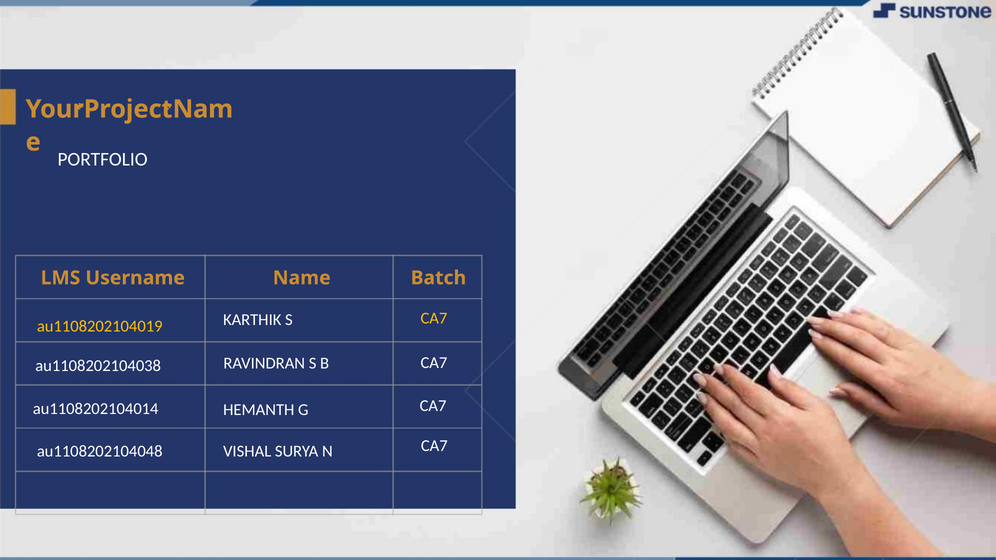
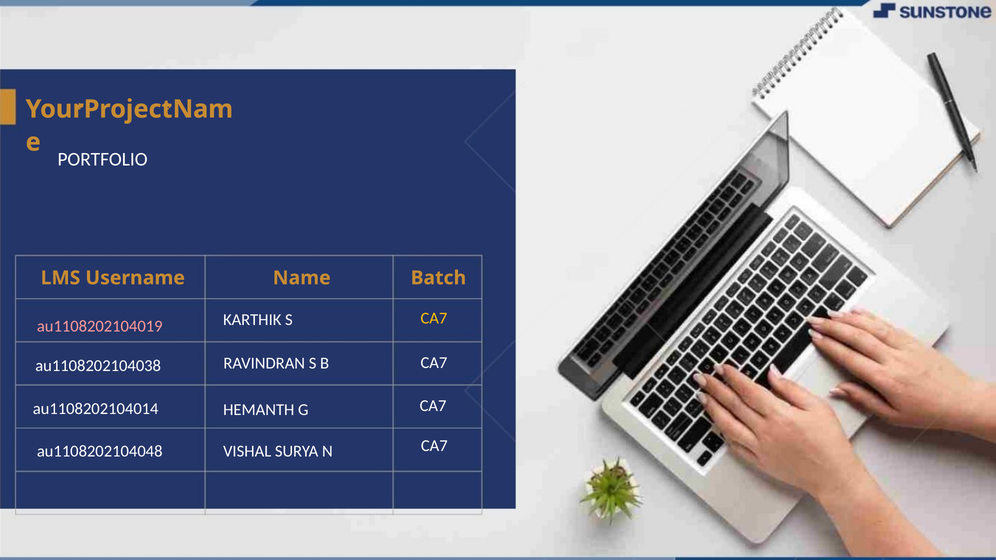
au1108202104019 colour: yellow -> pink (100, 326)
